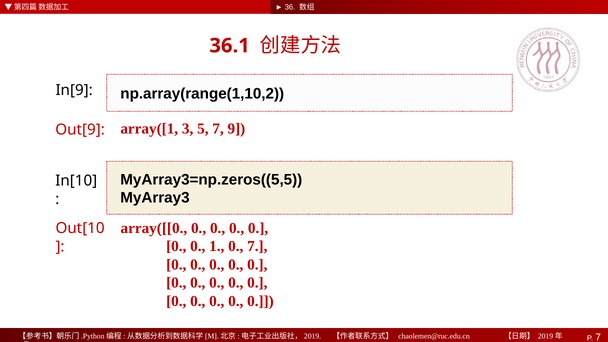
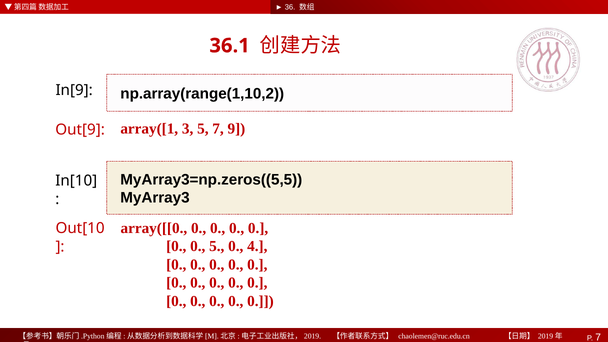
0 1: 1 -> 5 (217, 246)
0 7: 7 -> 4 (257, 246)
